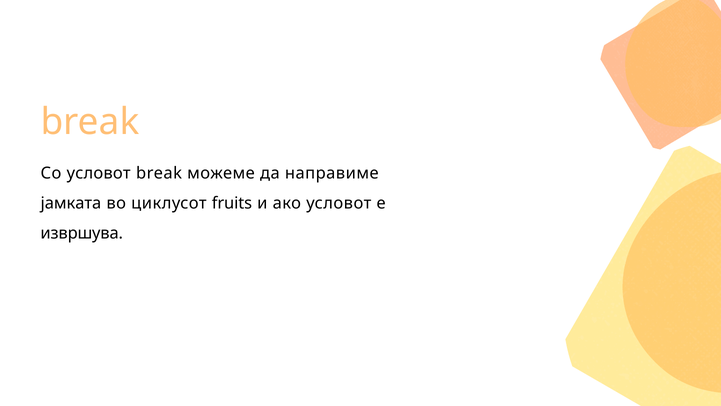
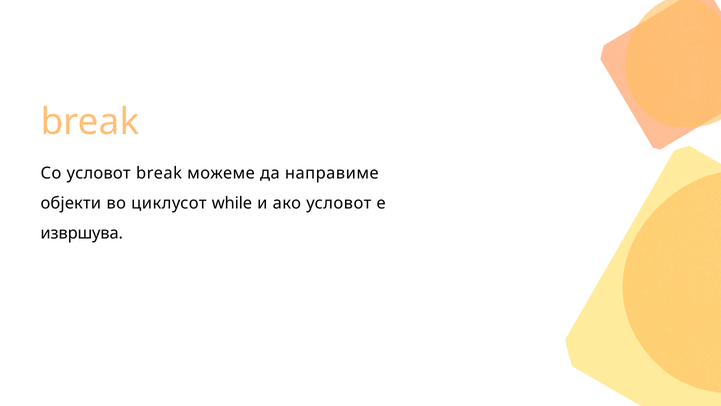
јамката: јамката -> објекти (71, 203)
fruits: fruits -> while (232, 203)
